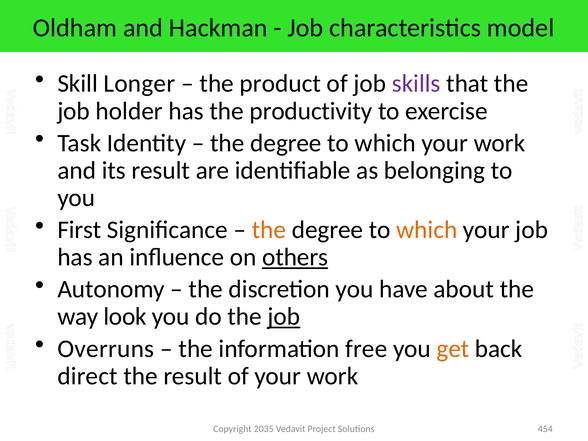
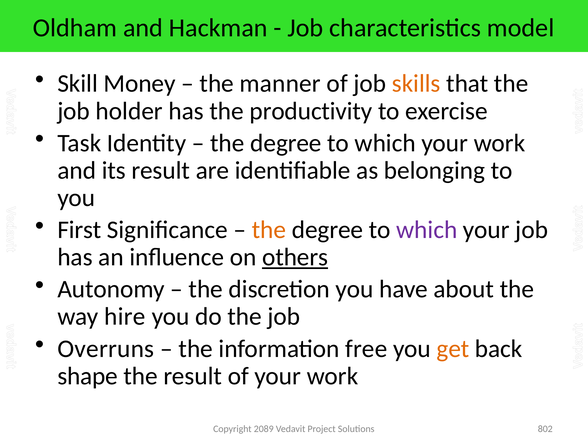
Longer: Longer -> Money (140, 84)
product: product -> manner (280, 84)
skills colour: purple -> orange (416, 84)
which colour: orange -> purple (427, 230)
look: look -> hire (125, 317)
job underline: present -> none (284, 317)
direct: direct -> shape (88, 376)
2035: 2035 -> 2089 (264, 429)
454: 454 -> 802 (545, 429)
